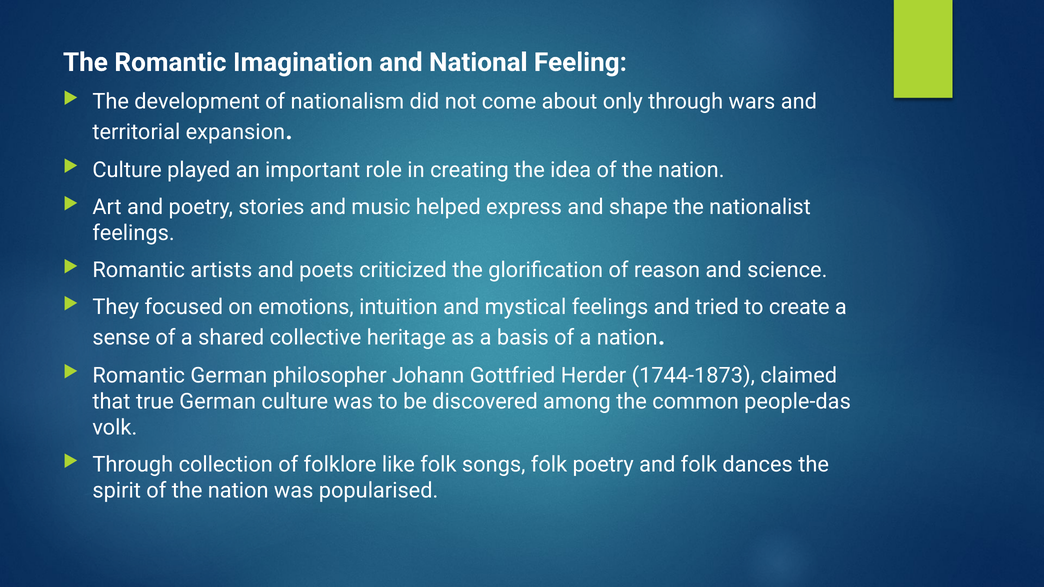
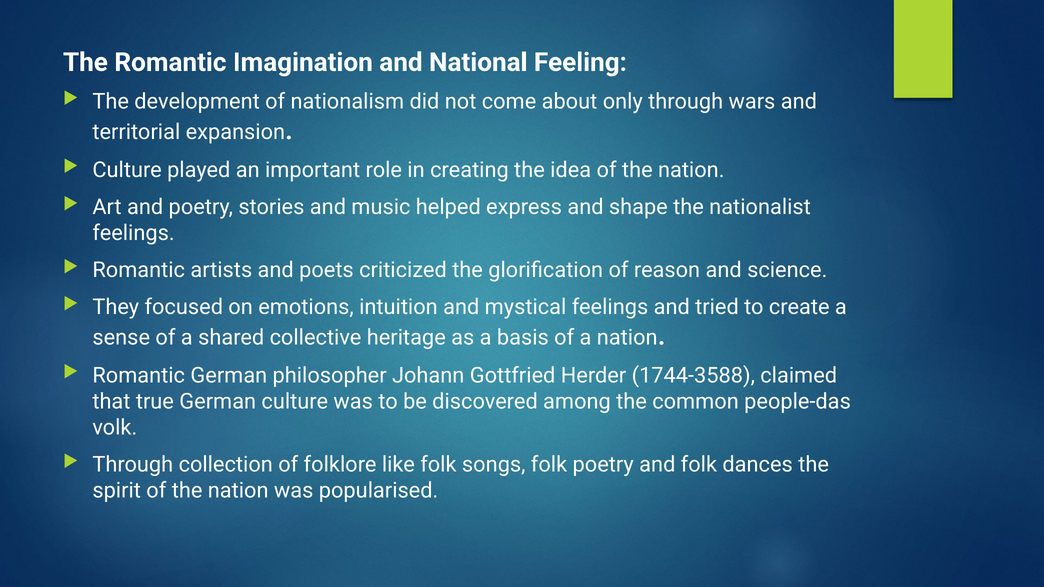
1744-1873: 1744-1873 -> 1744-3588 (693, 376)
